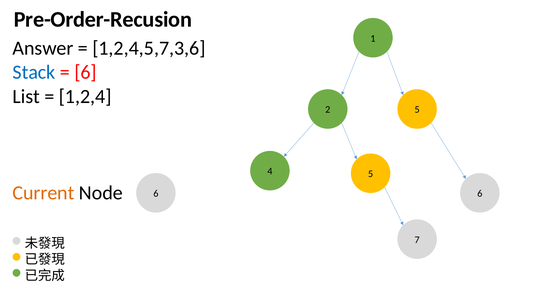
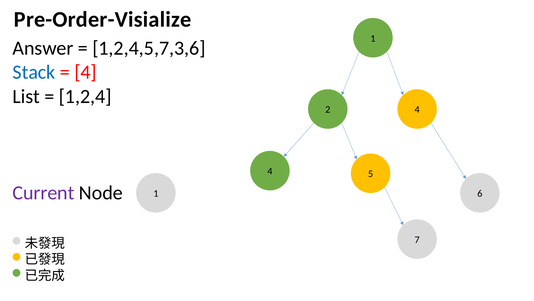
Pre-Order-Recusion: Pre-Order-Recusion -> Pre-Order-Visialize (103, 19)
6: 6 -> 4 (86, 72)
2 5: 5 -> 4 (417, 109)
Current colour: orange -> purple (44, 192)
Node 6: 6 -> 1 (156, 193)
